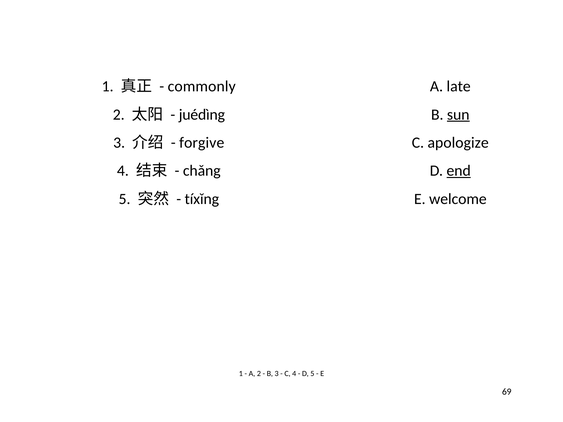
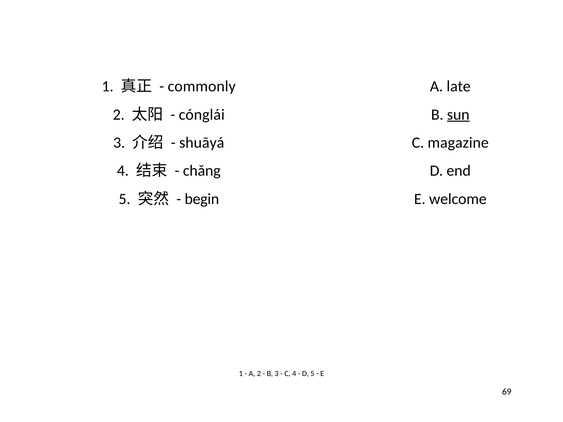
juédìng: juédìng -> cónglái (202, 115)
forgive: forgive -> shuāyá (202, 143)
apologize: apologize -> magazine (458, 143)
end underline: present -> none (459, 171)
tíxǐng: tíxǐng -> begin (202, 199)
